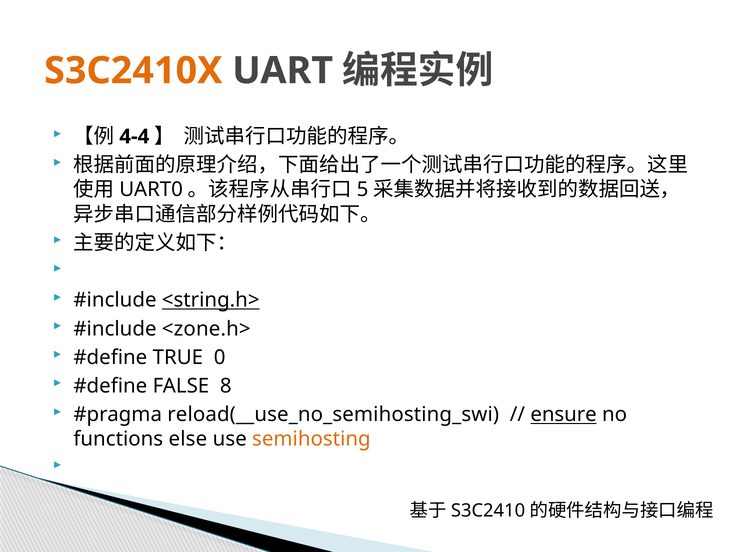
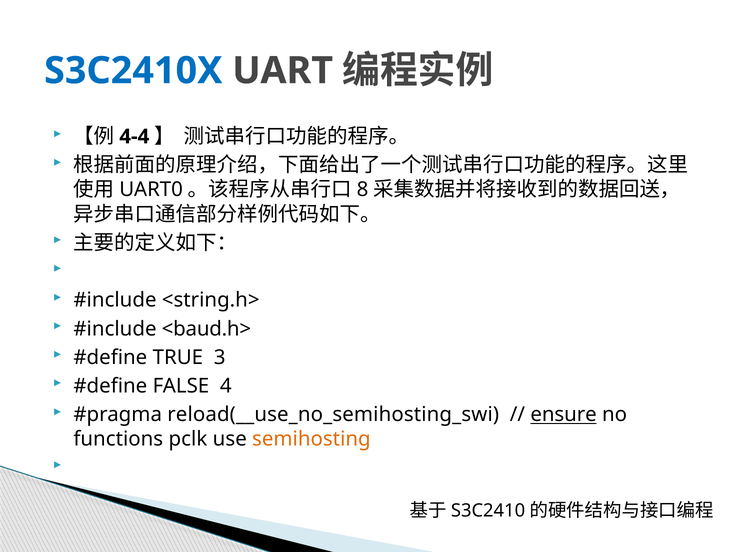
S3C2410X colour: orange -> blue (133, 71)
5: 5 -> 8 (363, 190)
<string.h> underline: present -> none (211, 300)
<zone.h>: <zone.h> -> <baud.h> (206, 329)
0: 0 -> 3 (220, 357)
8: 8 -> 4 (226, 386)
else: else -> pclk (188, 439)
